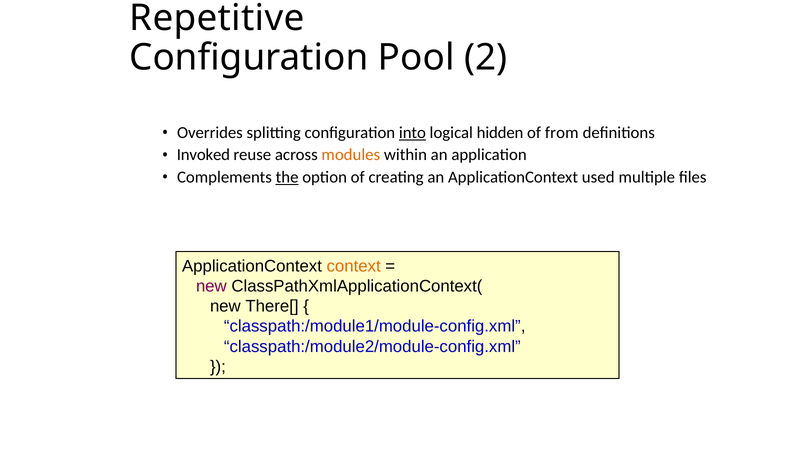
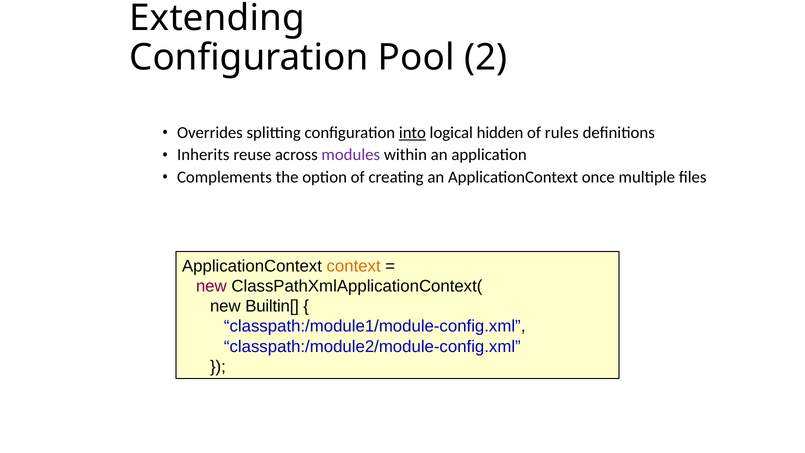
Repetitive: Repetitive -> Extending (217, 18)
from: from -> rules (562, 133)
Invoked: Invoked -> Inherits (203, 155)
modules colour: orange -> purple (351, 155)
the underline: present -> none (287, 177)
used: used -> once (598, 177)
There[: There[ -> Builtin[ (272, 306)
